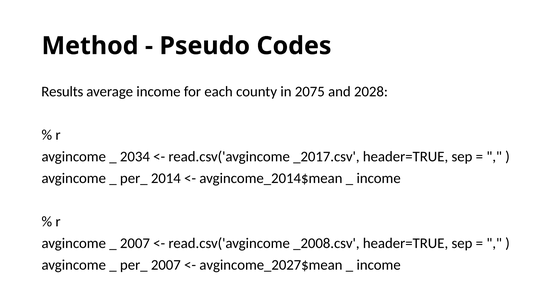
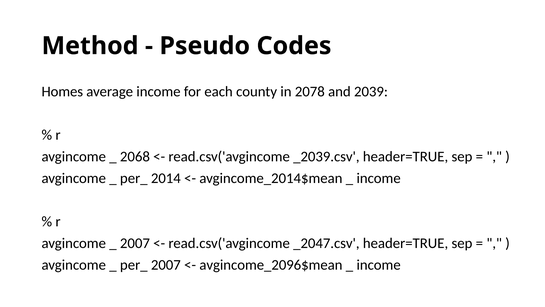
Results: Results -> Homes (62, 92)
2075: 2075 -> 2078 (310, 92)
2028: 2028 -> 2039 (371, 92)
2034: 2034 -> 2068 (135, 156)
_2017.csv: _2017.csv -> _2039.csv (326, 156)
_2008.csv: _2008.csv -> _2047.csv (326, 243)
avgincome_2027$mean: avgincome_2027$mean -> avgincome_2096$mean (271, 264)
